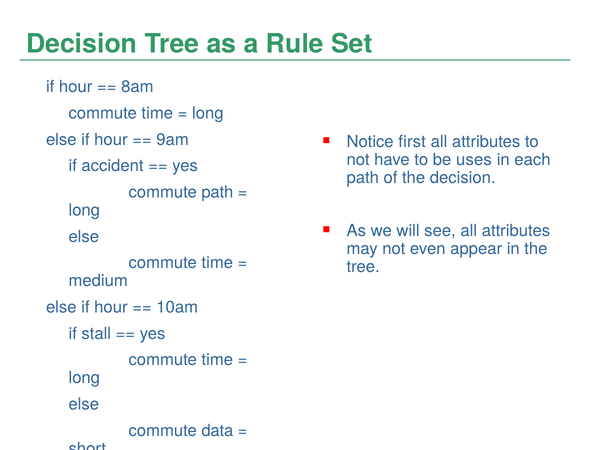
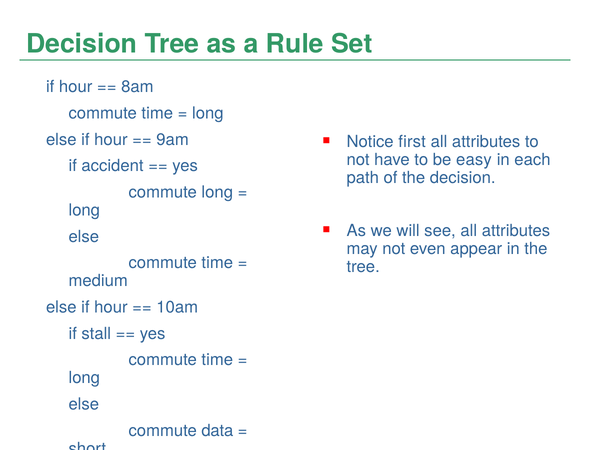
uses: uses -> easy (474, 160)
commute path: path -> long (217, 192)
